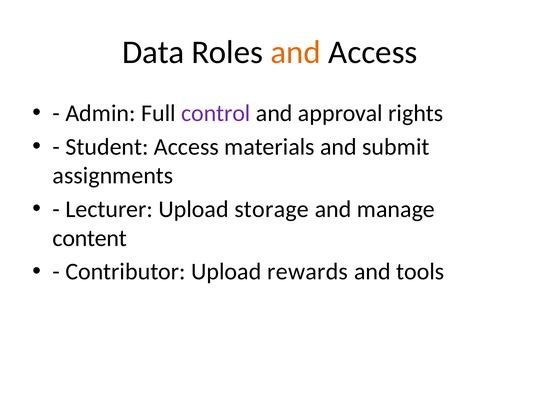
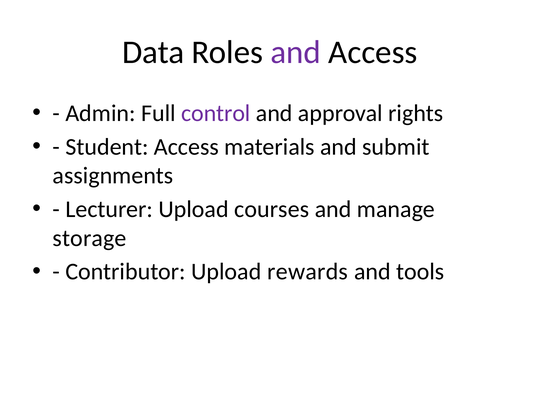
and colour: orange -> purple (296, 52)
storage: storage -> courses (272, 209)
content: content -> storage (90, 238)
